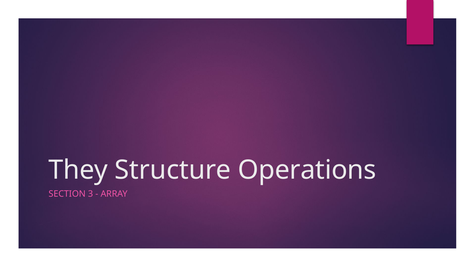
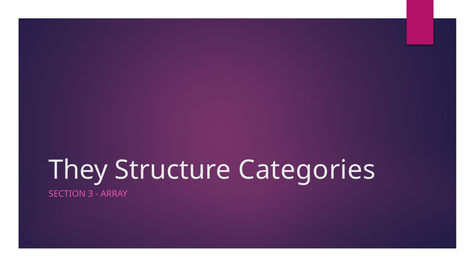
Operations: Operations -> Categories (307, 170)
